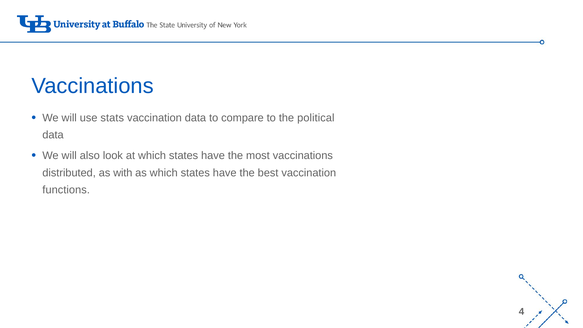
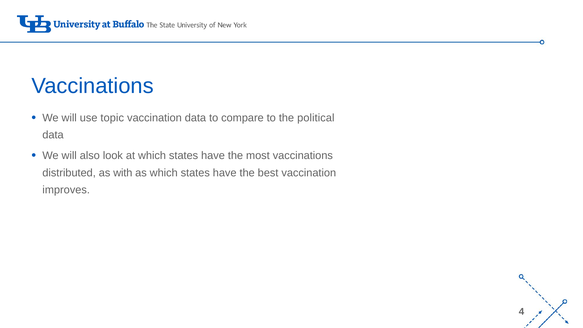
stats: stats -> topic (112, 118)
functions: functions -> improves (66, 190)
